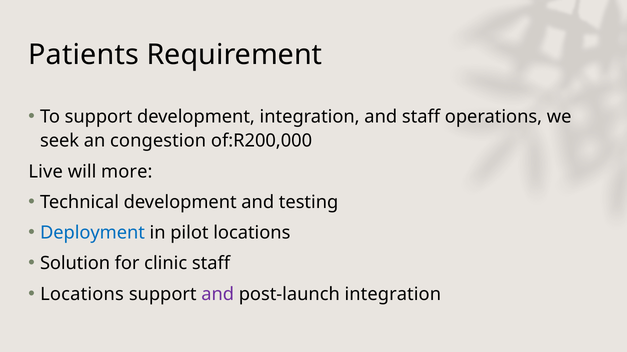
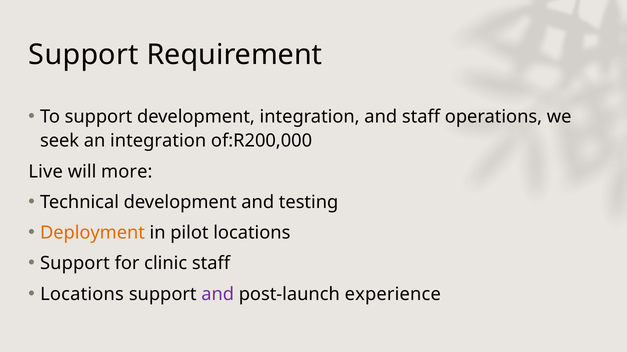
Patients: Patients -> Support (84, 55)
an congestion: congestion -> integration (158, 141)
Deployment colour: blue -> orange (92, 233)
Solution: Solution -> Support (75, 264)
post-launch integration: integration -> experience (393, 295)
